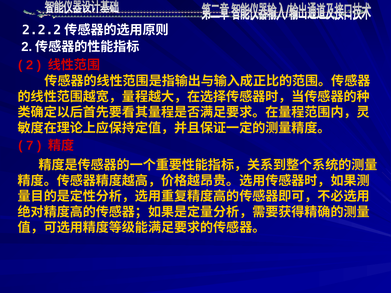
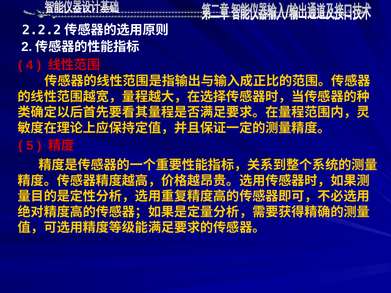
2: 2 -> 4 (30, 65)
7: 7 -> 5 (30, 146)
